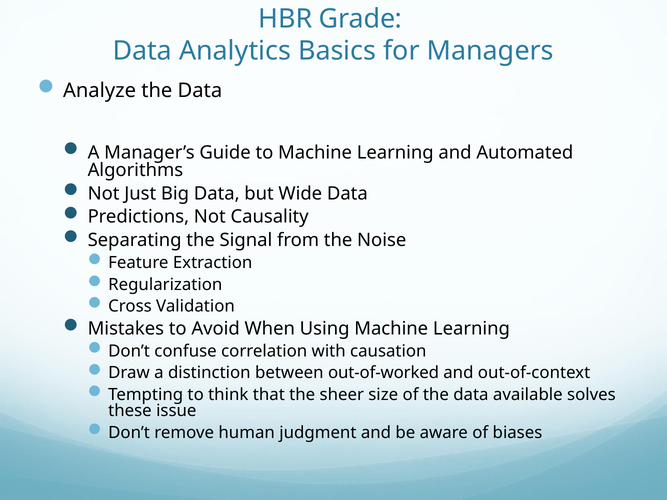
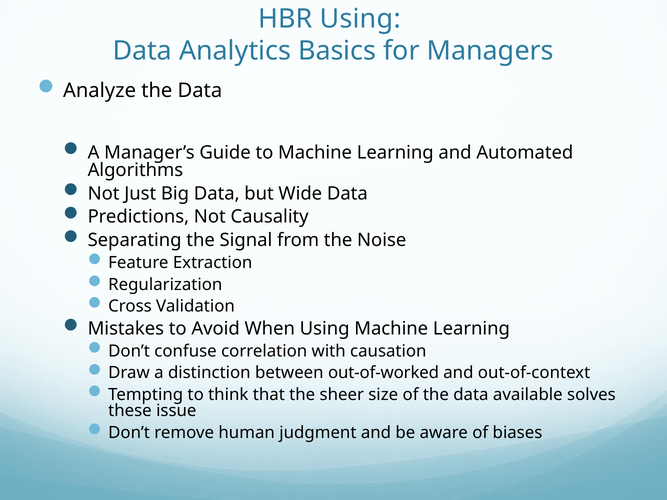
HBR Grade: Grade -> Using (360, 19)
